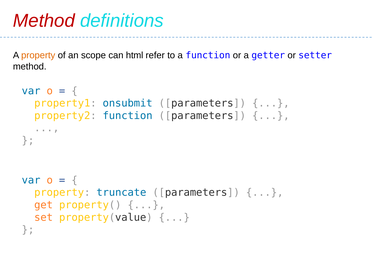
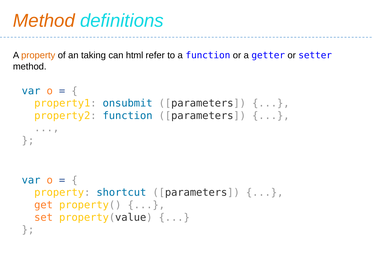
Method colour: red -> orange (44, 21)
scope: scope -> taking (93, 55)
truncate: truncate -> shortcut (121, 193)
